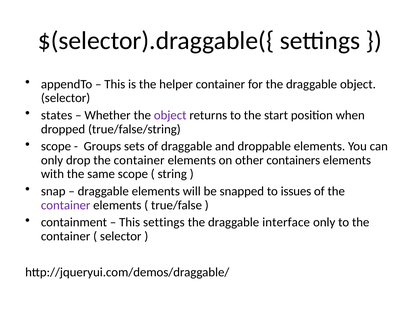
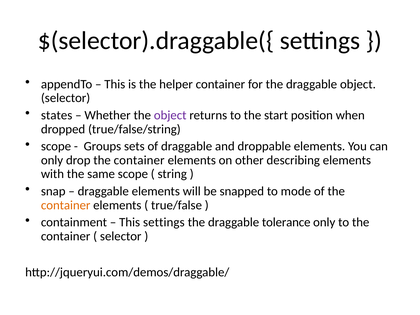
containers: containers -> describing (293, 160)
issues: issues -> mode (296, 191)
container colour: purple -> orange (66, 205)
interface: interface -> tolerance (286, 222)
